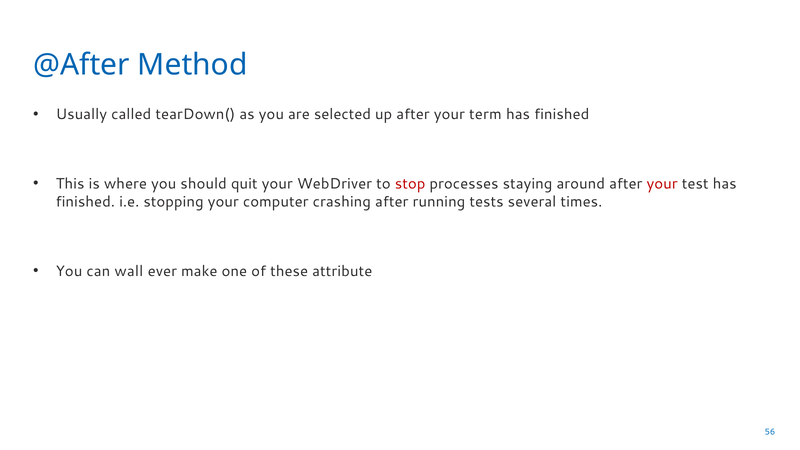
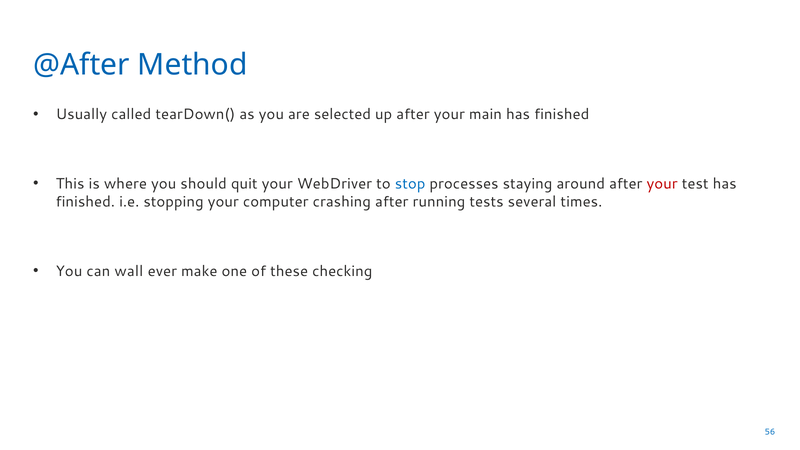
term: term -> main (485, 114)
stop colour: red -> blue (410, 184)
attribute: attribute -> checking (342, 271)
